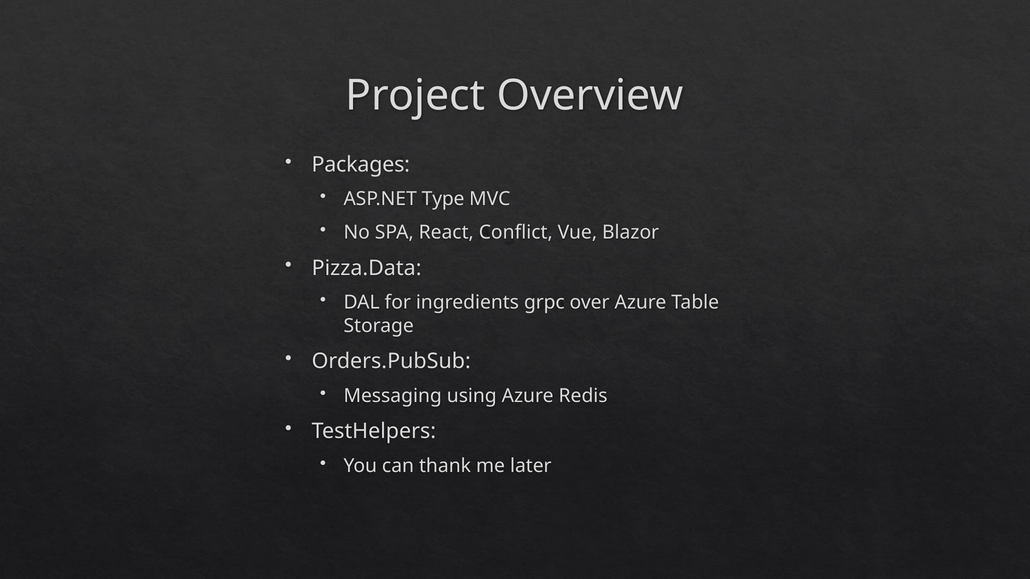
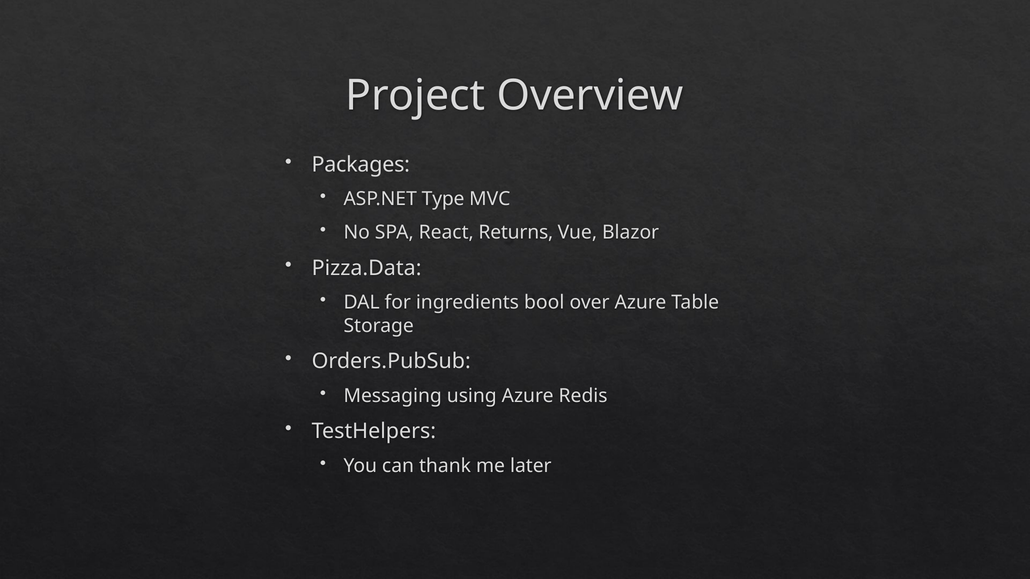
Conflict: Conflict -> Returns (516, 233)
grpc: grpc -> bool (544, 303)
